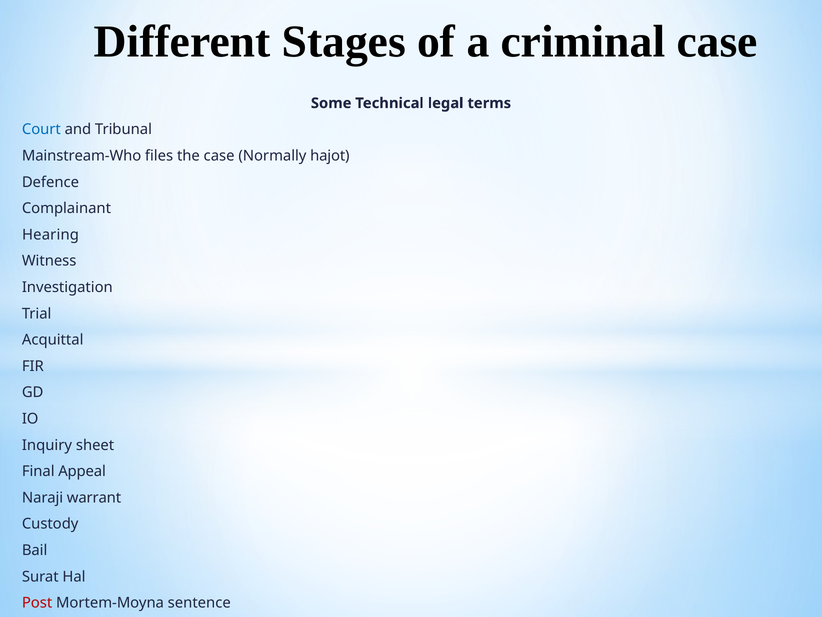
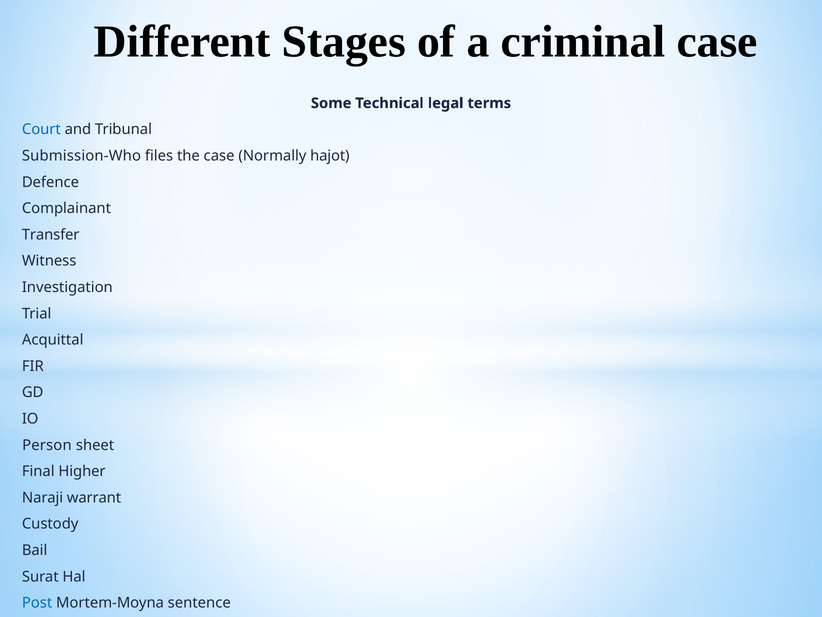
Mainstream-Who: Mainstream-Who -> Submission-Who (81, 156)
Hearing: Hearing -> Transfer (51, 235)
Inquiry: Inquiry -> Person (47, 445)
Appeal: Appeal -> Higher (82, 471)
Post colour: red -> blue (37, 602)
